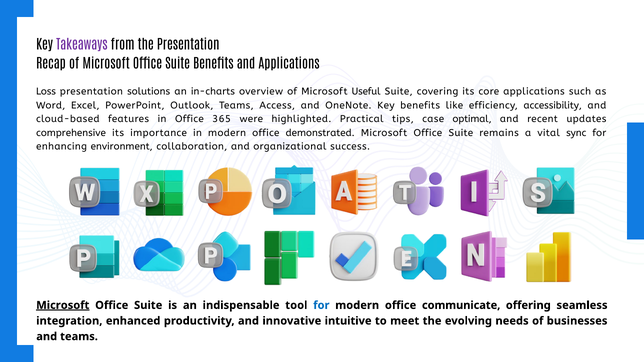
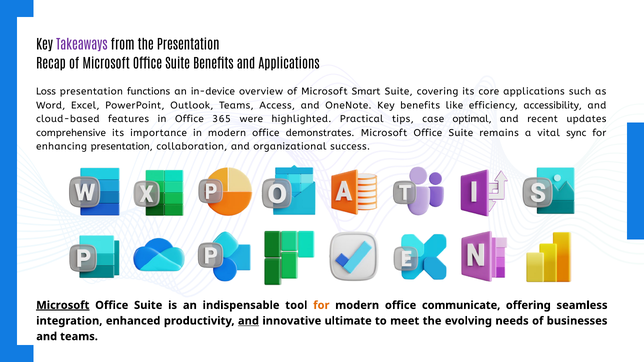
solutions: solutions -> functions (149, 92)
in-charts: in-charts -> in-device (213, 92)
Useful: Useful -> Smart (366, 92)
demonstrated: demonstrated -> demonstrates (320, 133)
enhancing environment: environment -> presentation (122, 147)
for colour: blue -> orange (321, 305)
and underline: none -> present (248, 321)
intuitive: intuitive -> ultimate (348, 321)
